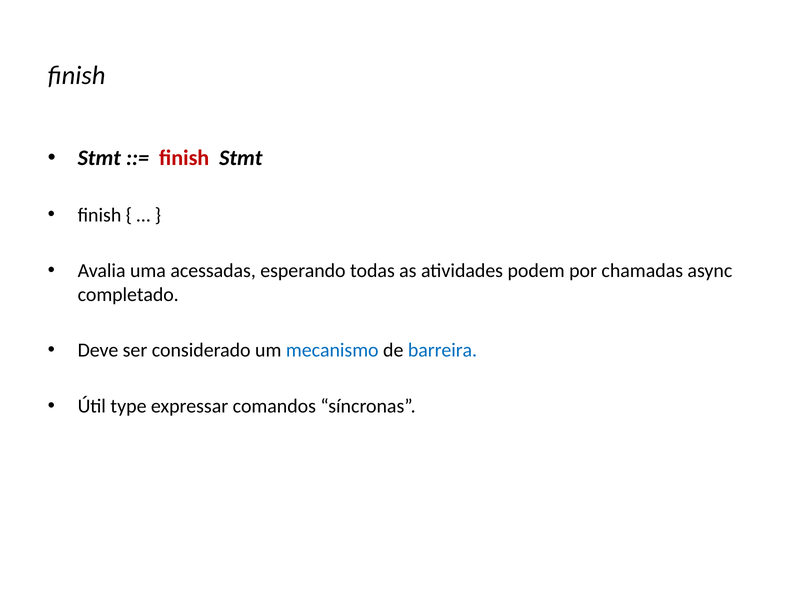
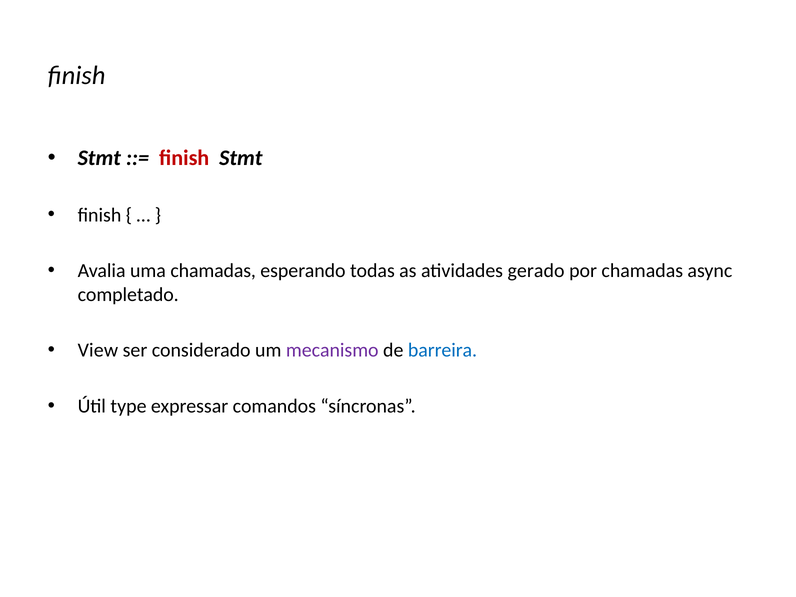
uma acessadas: acessadas -> chamadas (213, 271)
podem: podem -> gerado (536, 271)
Deve: Deve -> View (98, 350)
mecanismo colour: blue -> purple (332, 350)
